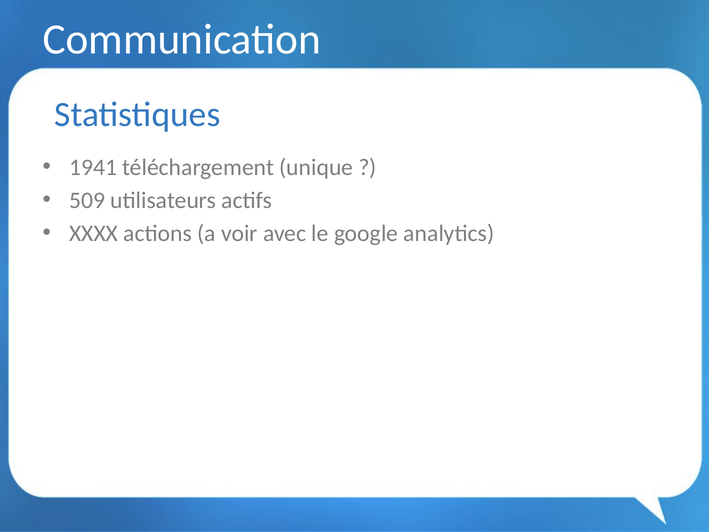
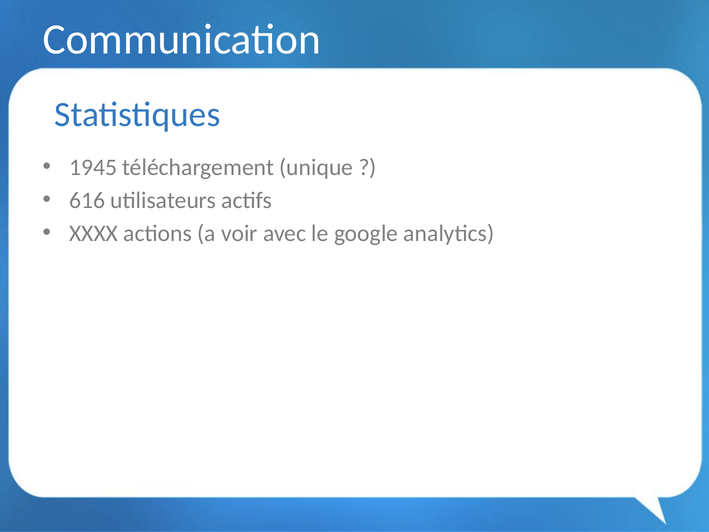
1941: 1941 -> 1945 (93, 167)
509: 509 -> 616 (87, 200)
